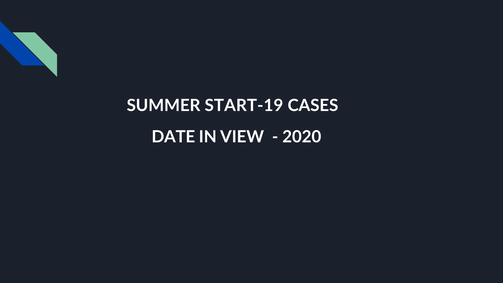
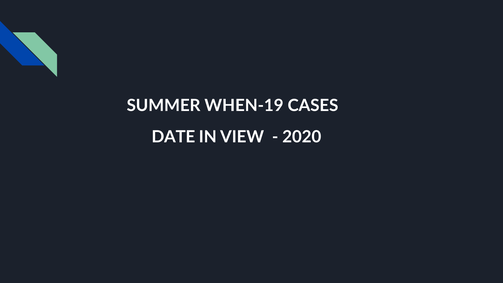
START-19: START-19 -> WHEN-19 (244, 106)
